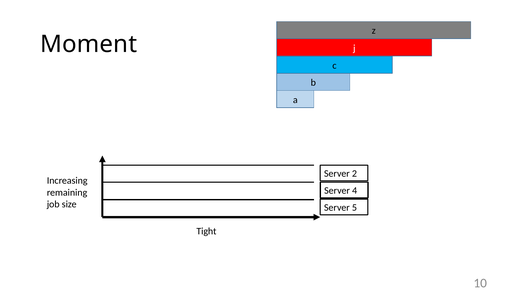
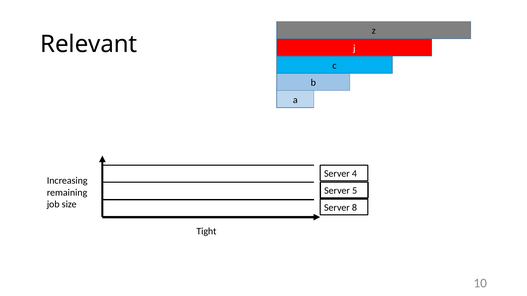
Moment: Moment -> Relevant (89, 44)
2: 2 -> 4 (354, 174)
4: 4 -> 5 (355, 191)
5: 5 -> 8 (354, 208)
